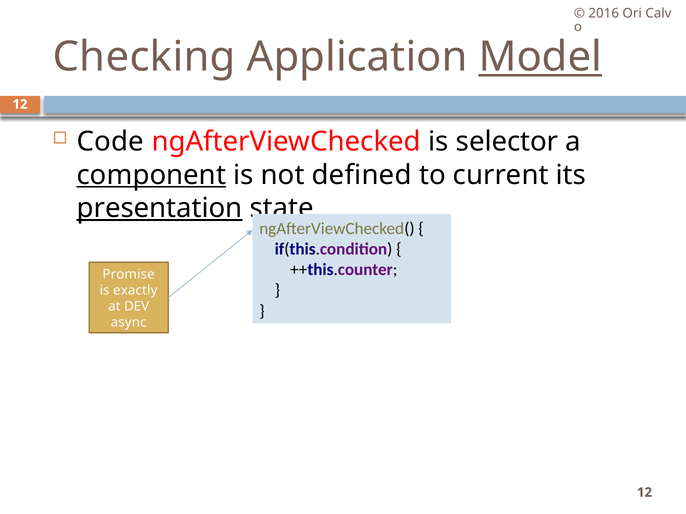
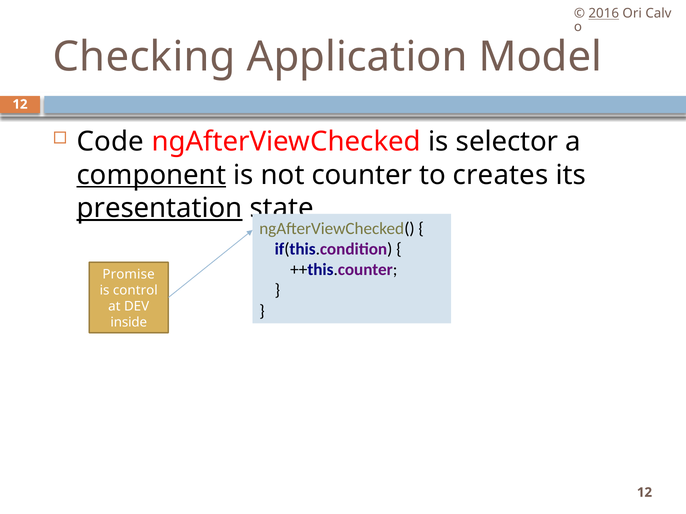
2016 underline: none -> present (604, 14)
Model underline: present -> none (540, 57)
defined: defined -> counter (362, 175)
current: current -> creates (501, 175)
exactly: exactly -> control (135, 291)
async: async -> inside (129, 323)
